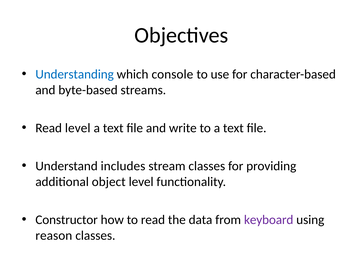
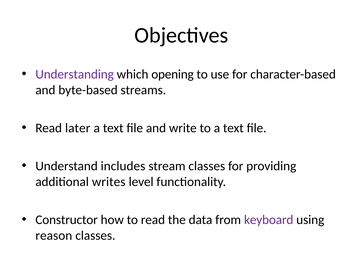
Understanding colour: blue -> purple (75, 74)
console: console -> opening (173, 74)
Read level: level -> later (78, 128)
object: object -> writes (109, 181)
